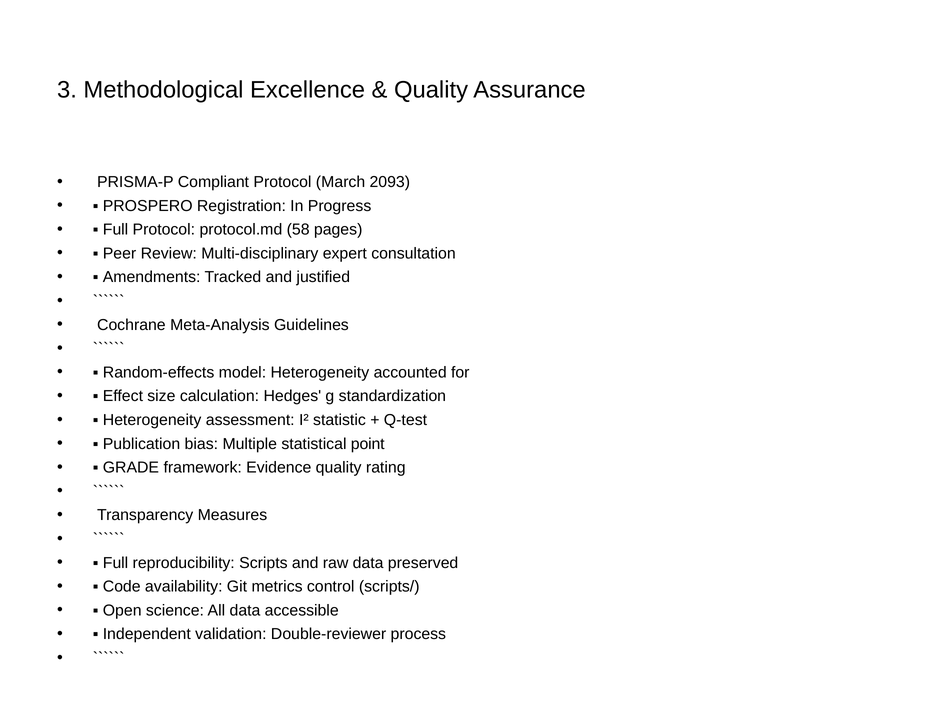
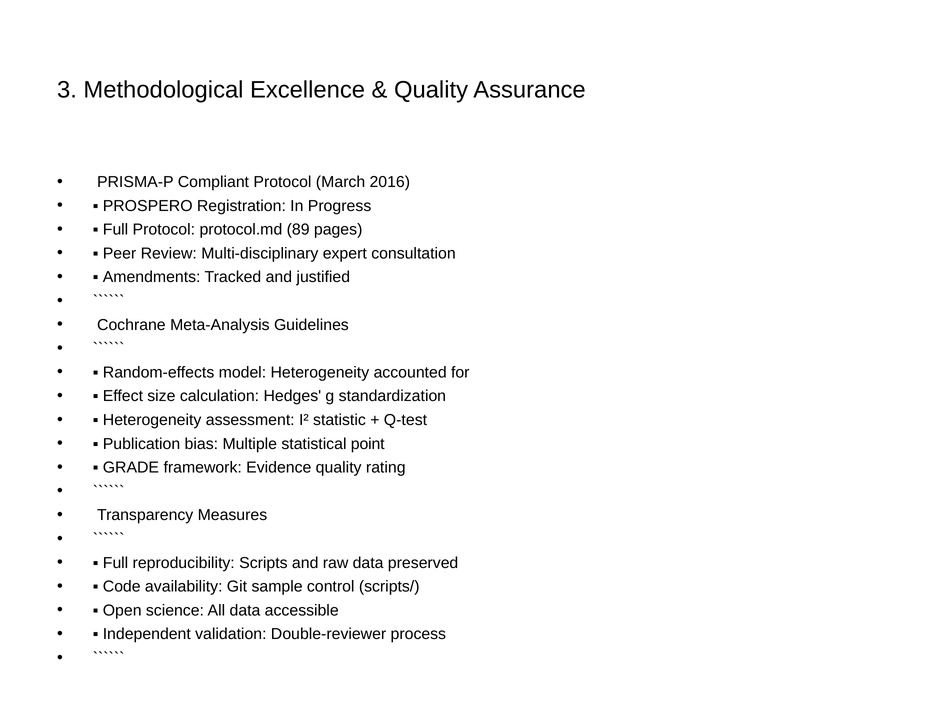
2093: 2093 -> 2016 (390, 182)
58: 58 -> 89 (298, 230)
metrics: metrics -> sample (277, 587)
